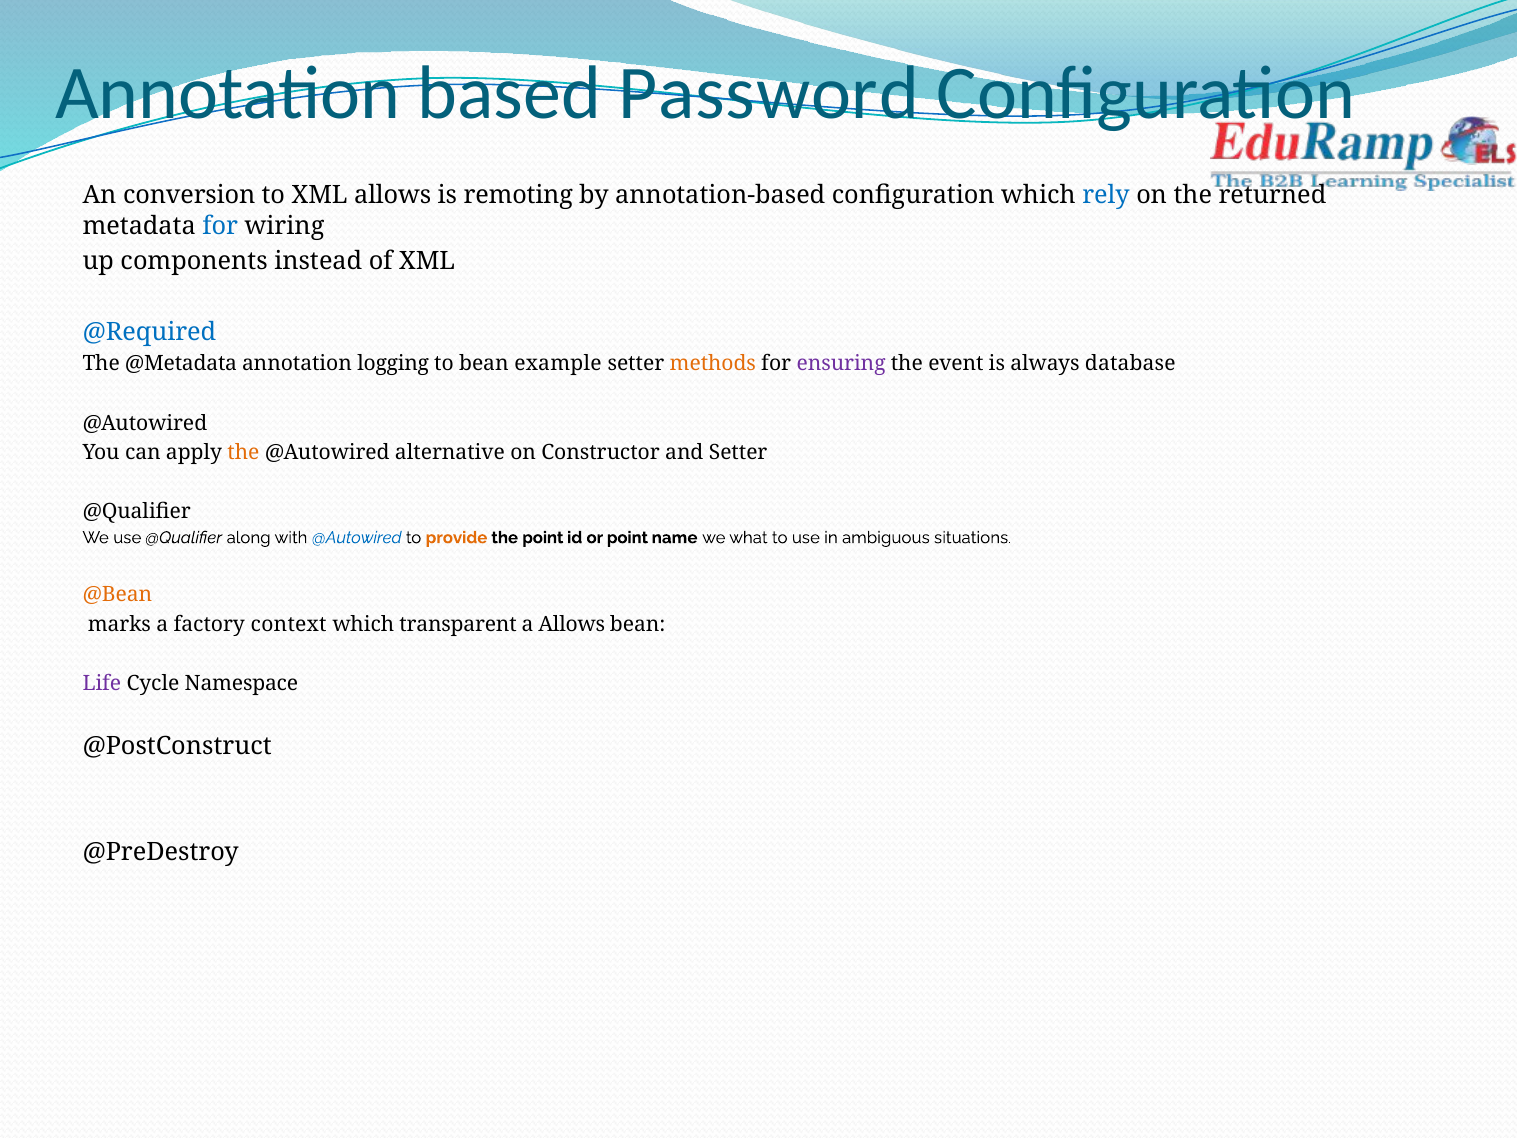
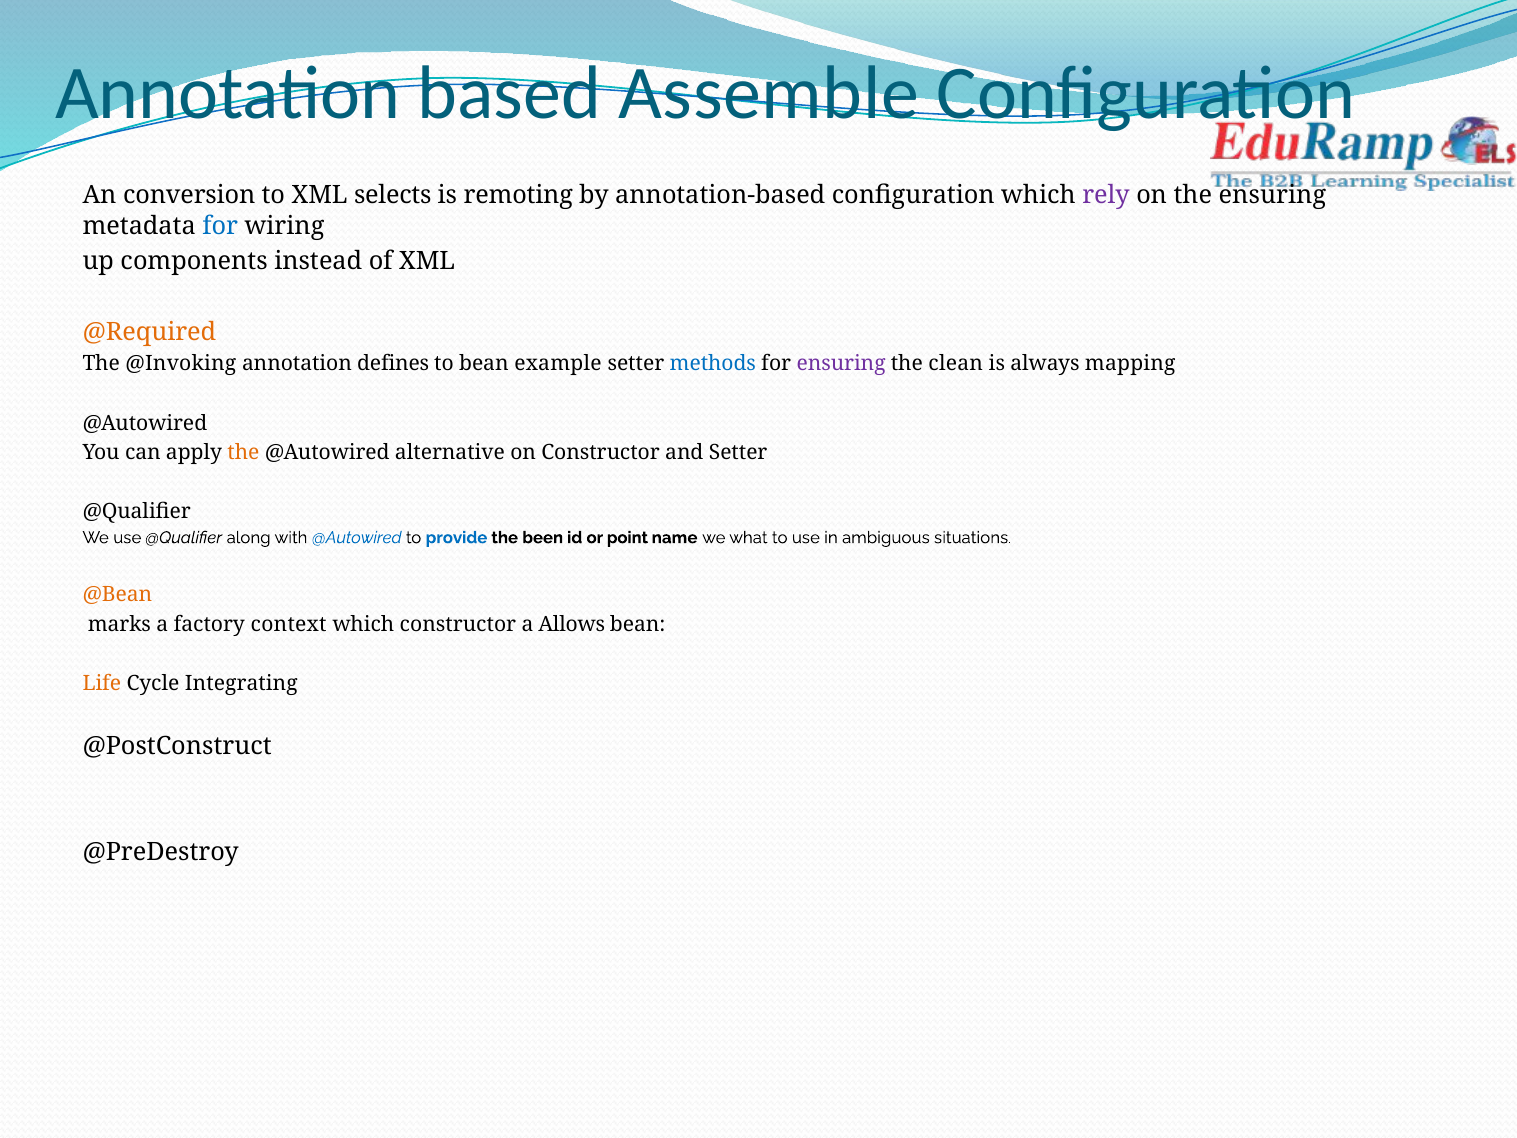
Password: Password -> Assemble (769, 94)
XML allows: allows -> selects (393, 196)
rely colour: blue -> purple (1106, 196)
the returned: returned -> ensuring (1272, 196)
@Required colour: blue -> orange (149, 332)
@Metadata: @Metadata -> @Invoking (181, 364)
logging: logging -> defines (393, 364)
methods colour: orange -> blue (713, 364)
event: event -> clean (956, 364)
database: database -> mapping (1130, 364)
provide colour: orange -> blue (456, 538)
the point: point -> been (543, 538)
which transparent: transparent -> constructor (458, 624)
Life colour: purple -> orange (102, 683)
Namespace: Namespace -> Integrating (241, 683)
